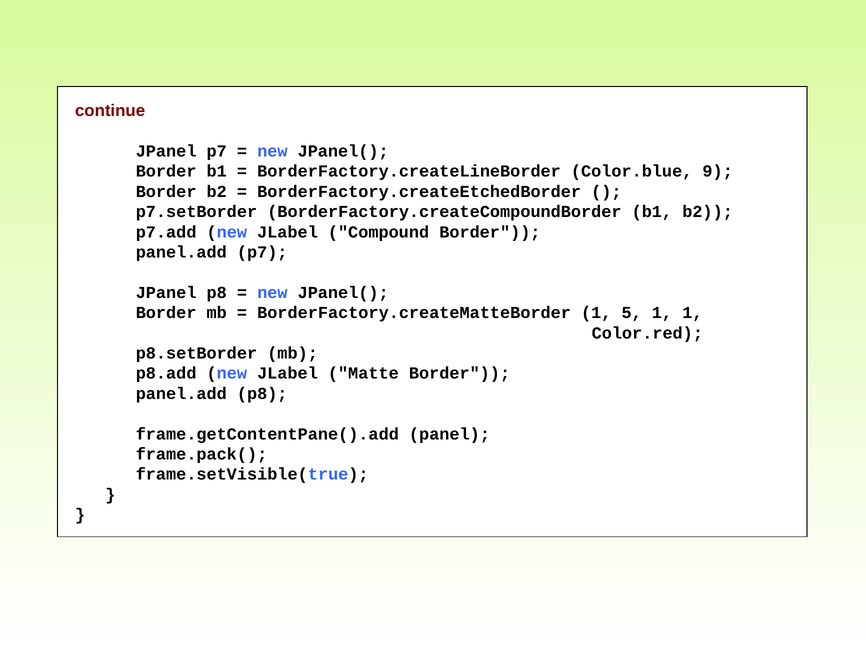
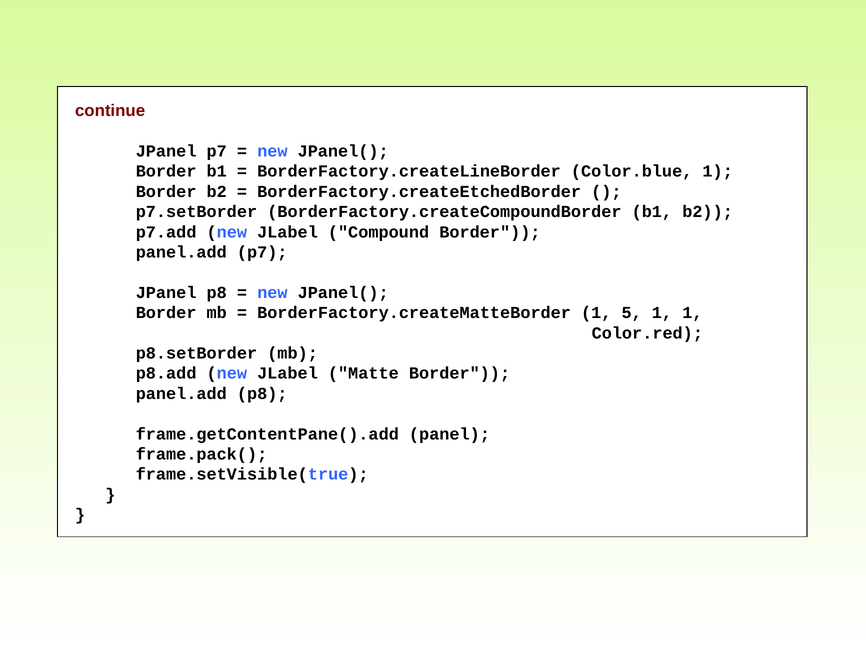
Color.blue 9: 9 -> 1 (718, 172)
